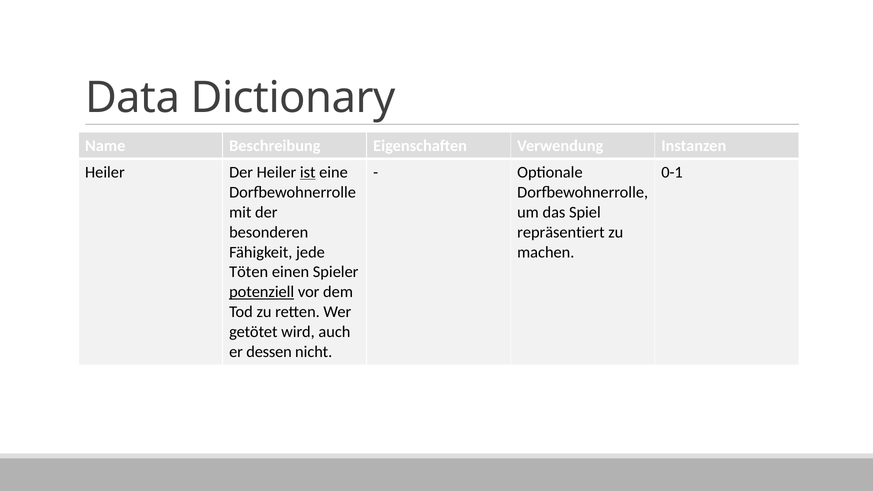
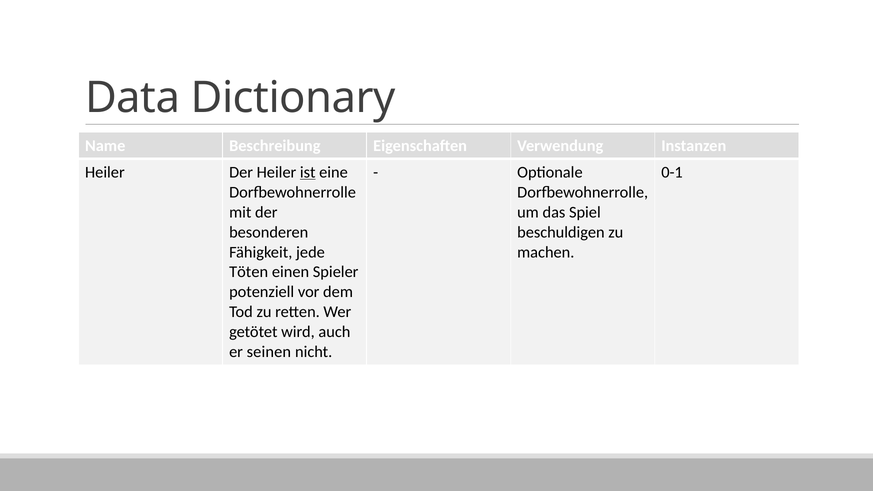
repräsentiert: repräsentiert -> beschuldigen (561, 232)
potenziell underline: present -> none (262, 292)
dessen: dessen -> seinen (269, 352)
